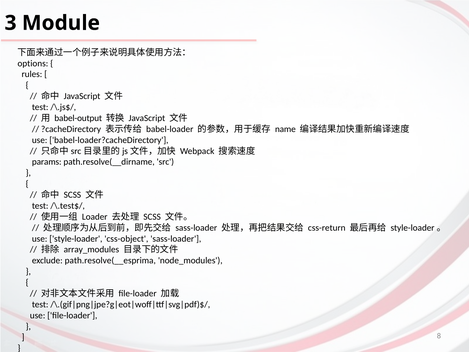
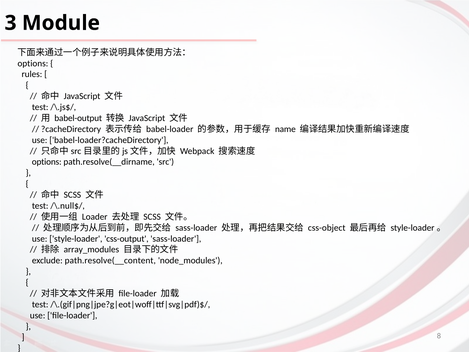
params: params -> options (47, 162)
/\.test$/: /\.test$/ -> /\.null$/ (68, 206)
css-return: css-return -> css-object (327, 228)
css-object: css-object -> css-output (126, 239)
path.resolve(__esprima: path.resolve(__esprima -> path.resolve(__content (110, 260)
